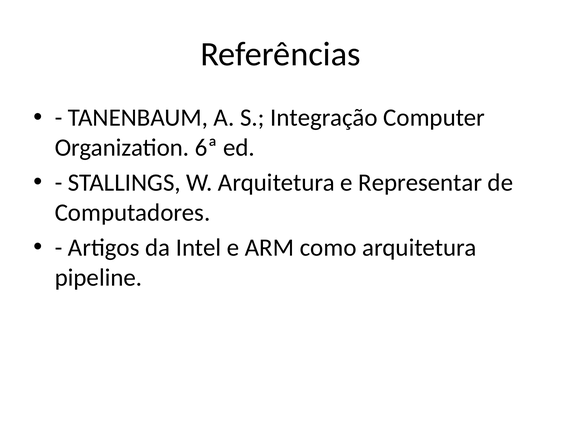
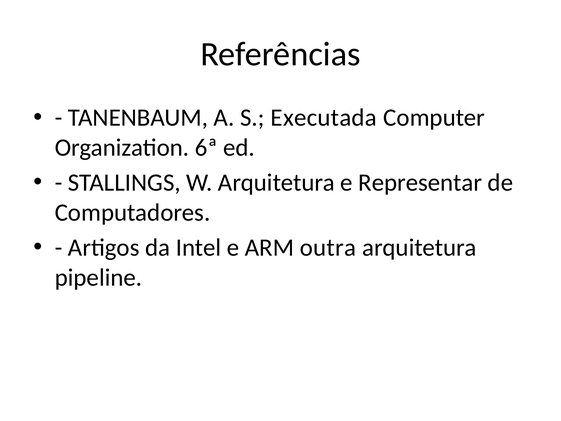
Integração: Integração -> Executada (324, 118)
como: como -> outra (328, 247)
